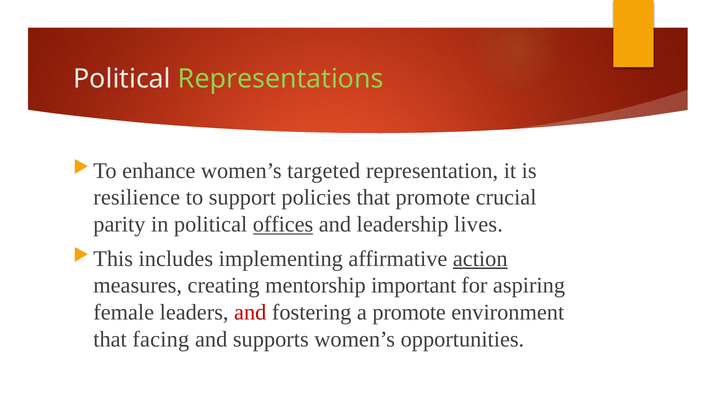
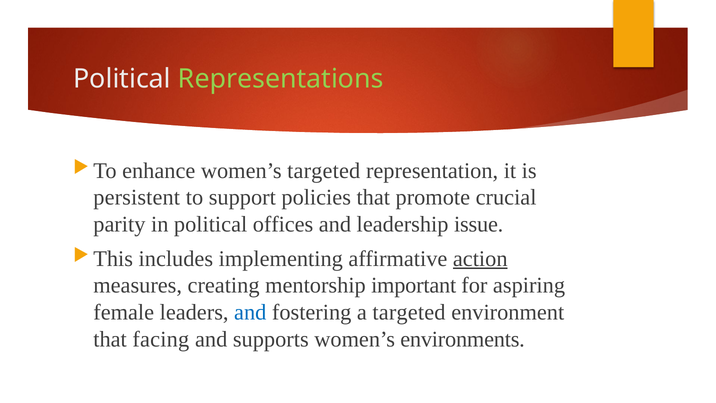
resilience: resilience -> persistent (137, 197)
offices underline: present -> none (283, 224)
lives: lives -> issue (479, 224)
and colour: red -> blue (250, 312)
a promote: promote -> targeted (409, 312)
opportunities: opportunities -> environments (463, 339)
